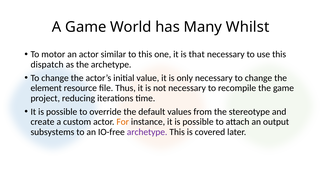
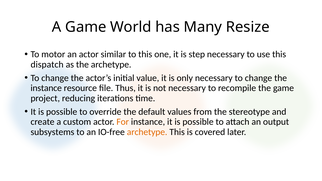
Whilst: Whilst -> Resize (248, 27)
that: that -> step (197, 54)
element: element -> instance (46, 88)
archetype colour: purple -> orange (147, 132)
